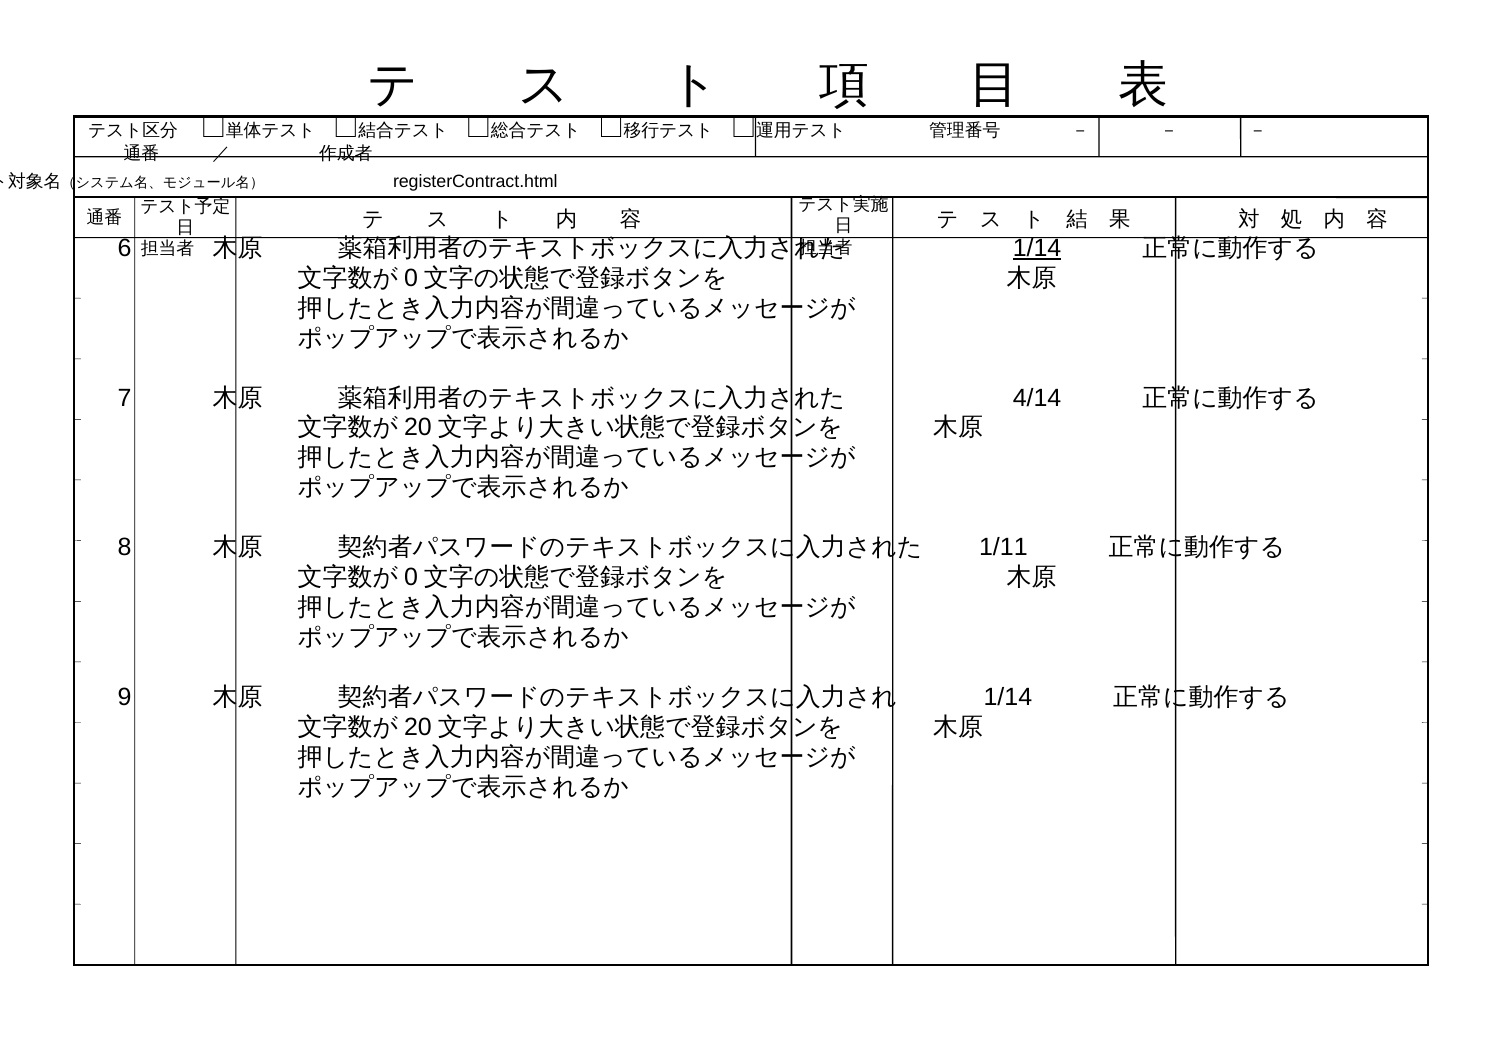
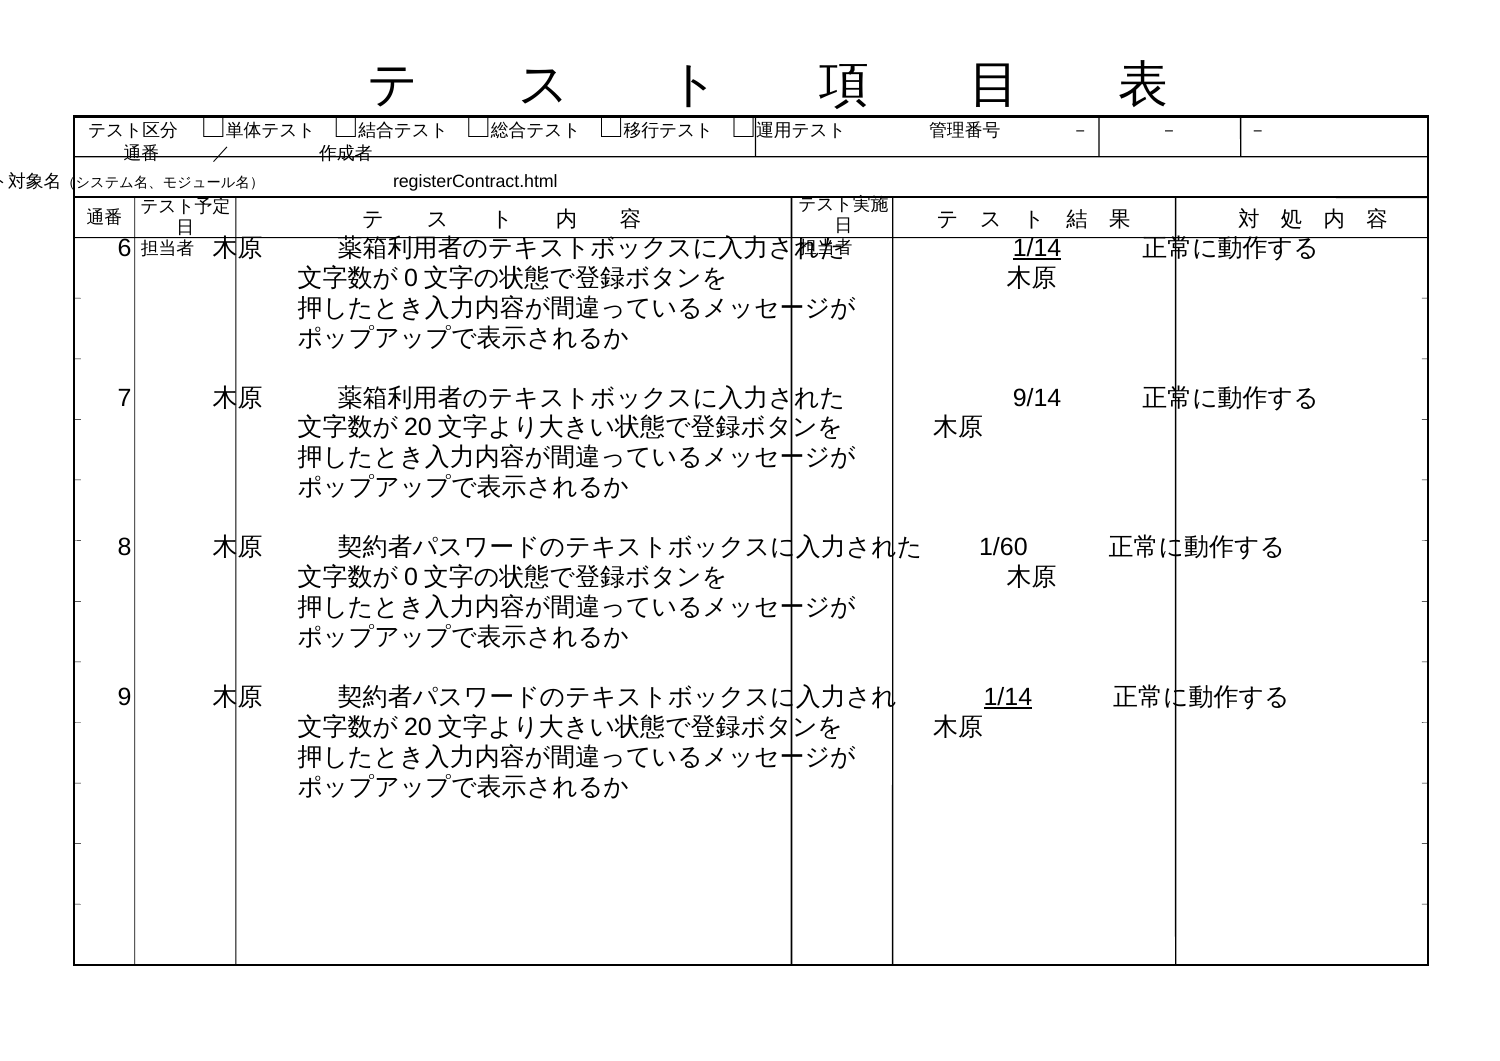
4/14: 4/14 -> 9/14 (1037, 398)
1/11: 1/11 -> 1/60 (1003, 548)
1/14 underline: none -> present (1008, 697)
